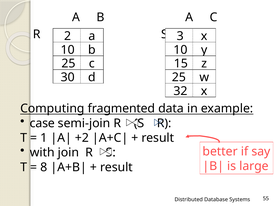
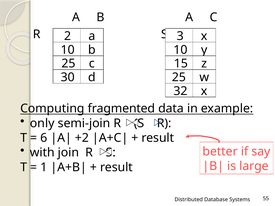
case: case -> only (42, 123)
1: 1 -> 6 (44, 138)
8: 8 -> 1 (44, 167)
